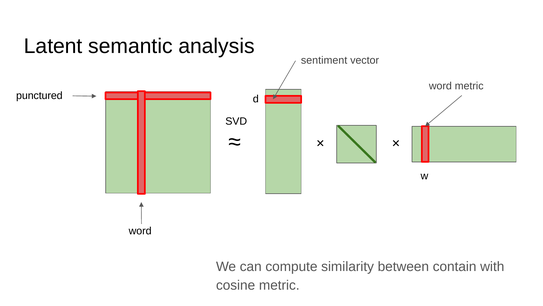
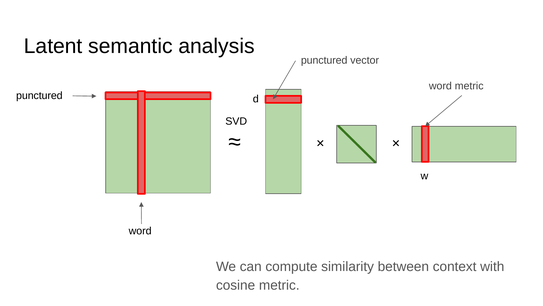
sentiment: sentiment -> punctured (324, 60)
contain: contain -> context (455, 266)
